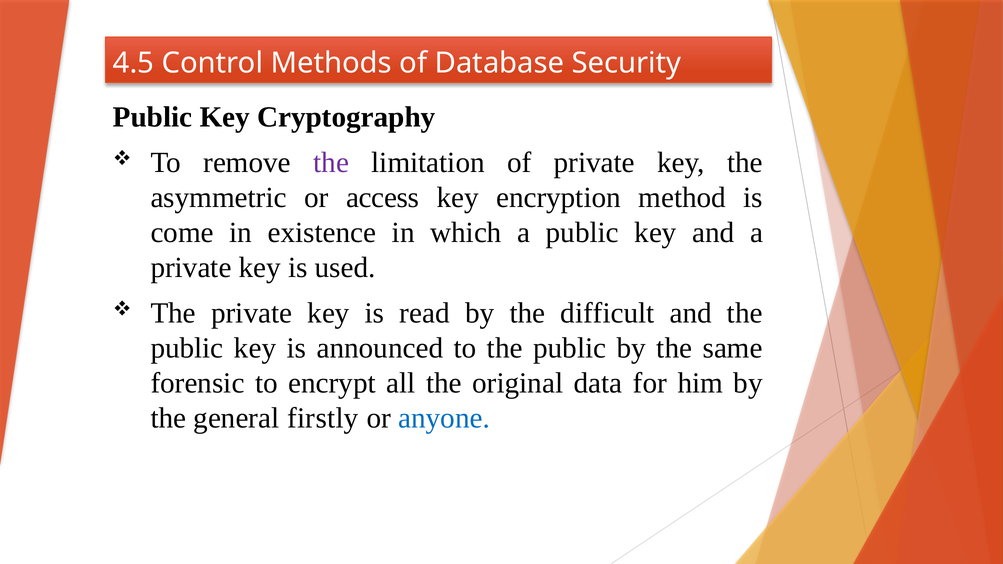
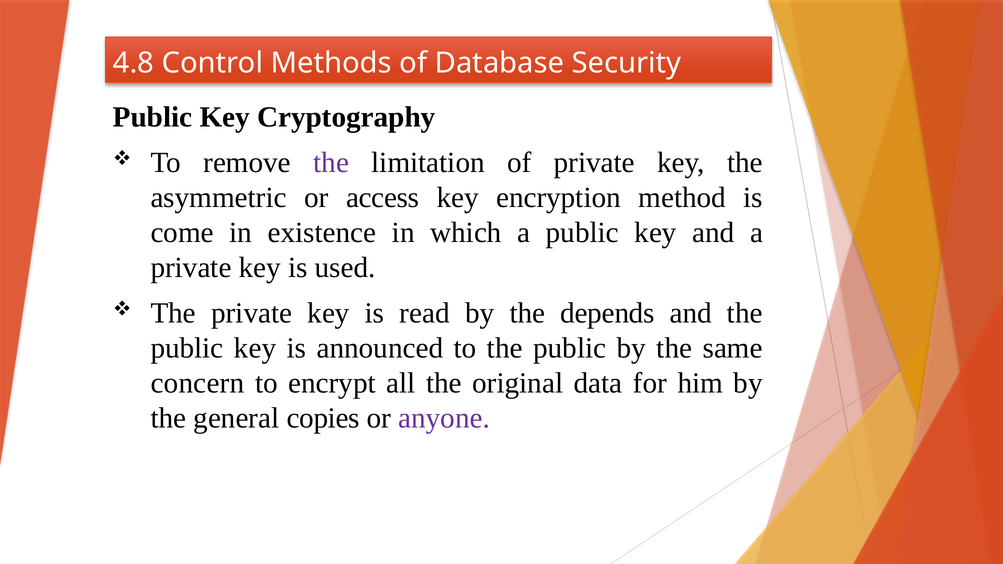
4.5: 4.5 -> 4.8 (134, 63)
difficult: difficult -> depends (608, 313)
forensic: forensic -> concern (197, 383)
firstly: firstly -> copies (323, 418)
anyone colour: blue -> purple (444, 418)
